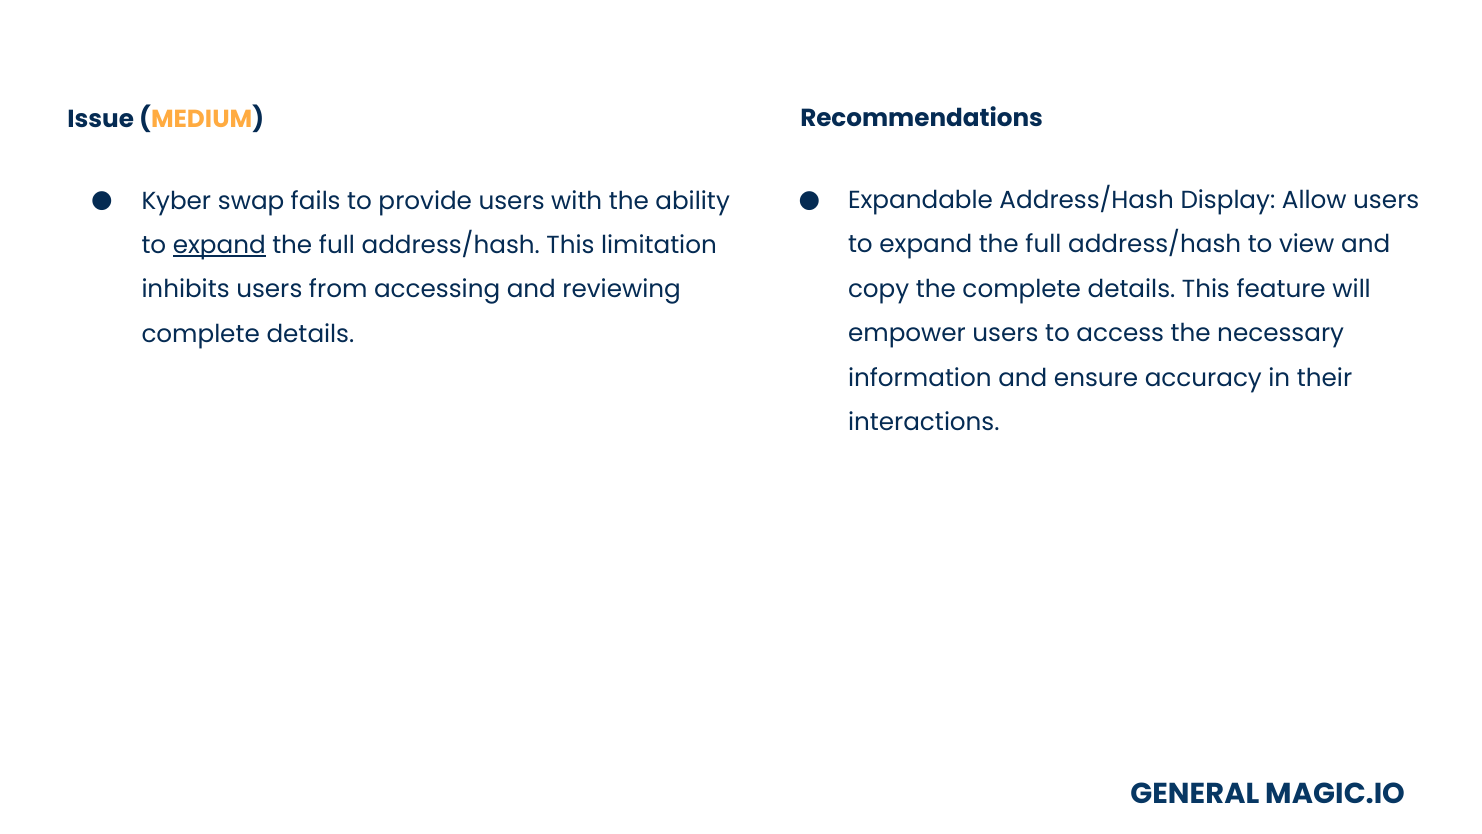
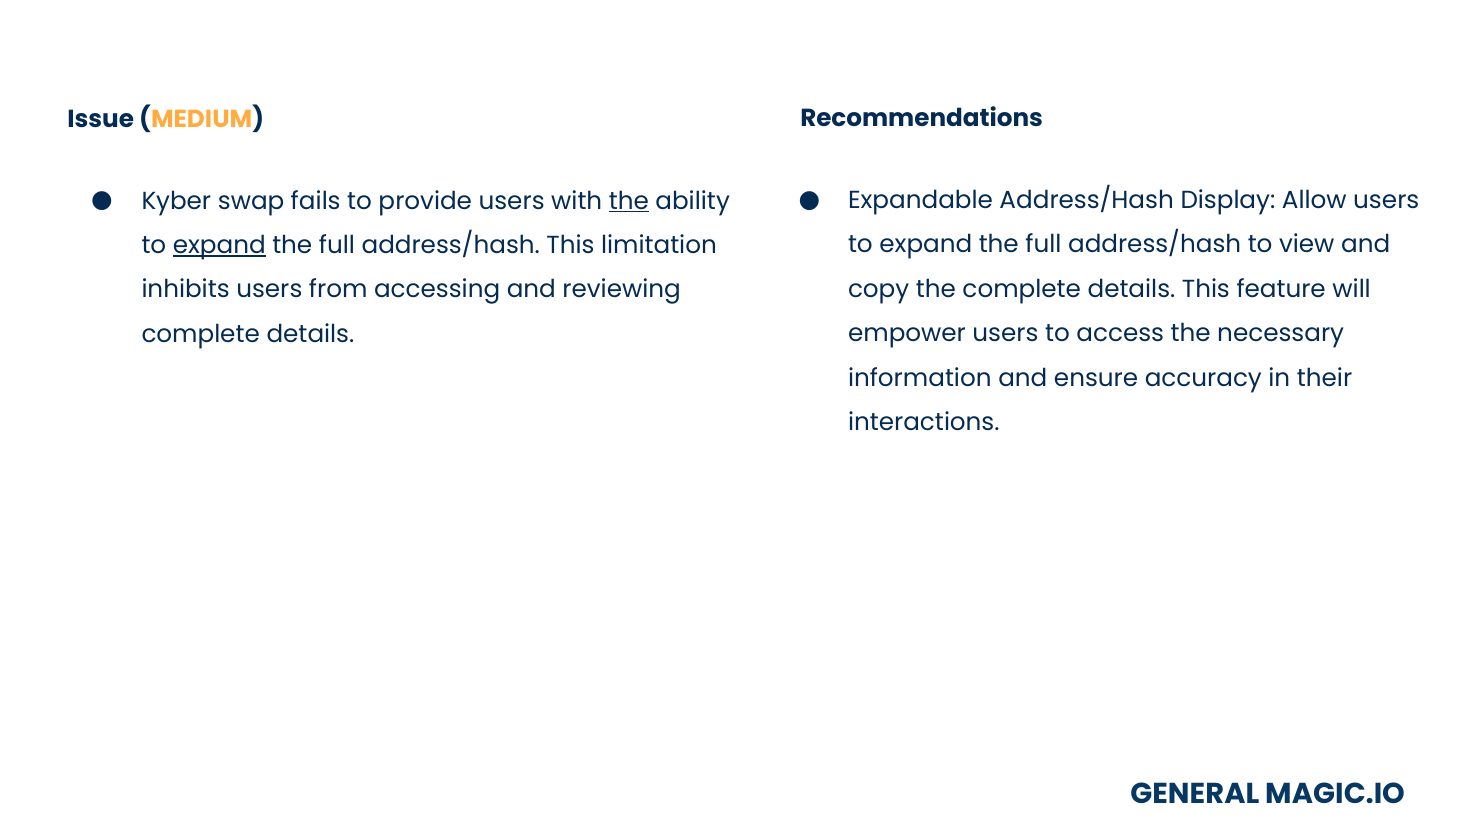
the underline: none -> present (629, 201)
